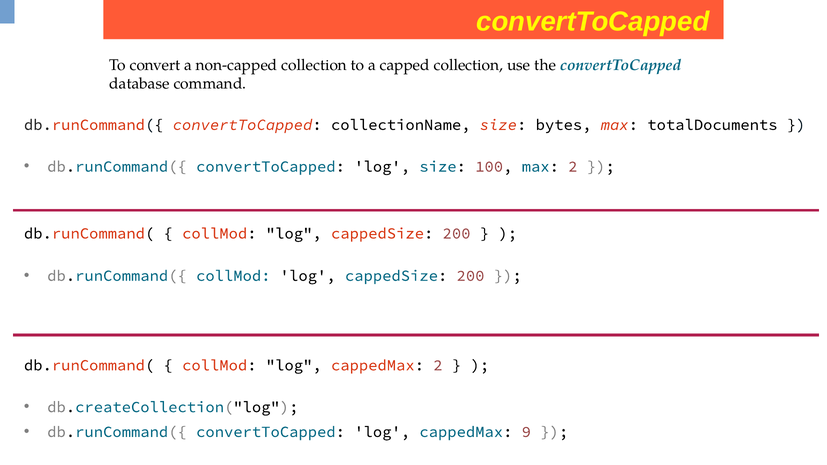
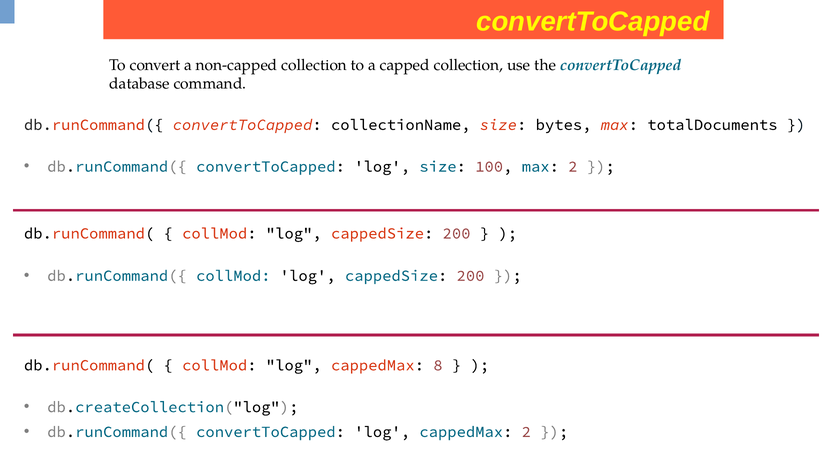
cappedMax 2: 2 -> 8 (438, 365)
cappedMax 9: 9 -> 2 (526, 432)
